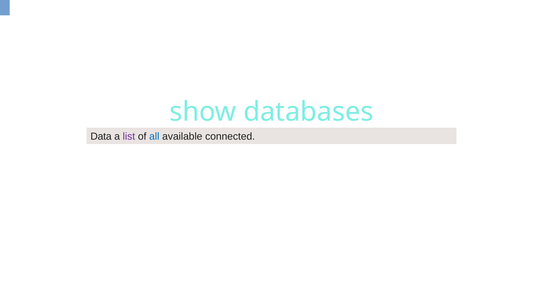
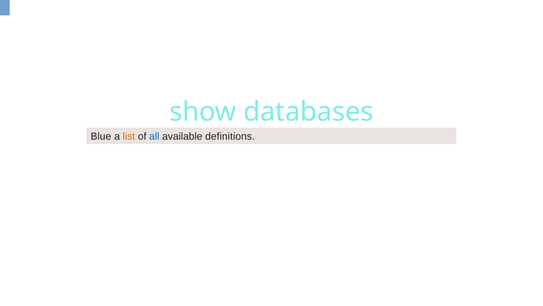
Data: Data -> Blue (101, 136)
list colour: purple -> orange (129, 136)
connected: connected -> definitions (230, 136)
